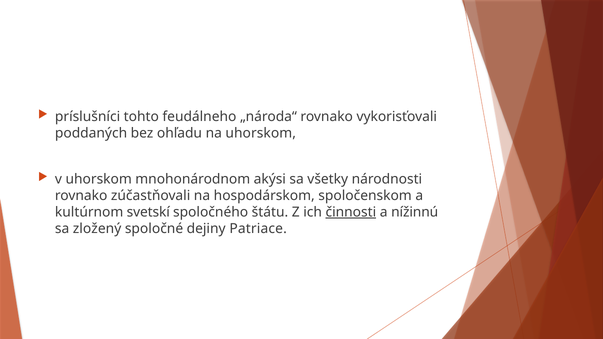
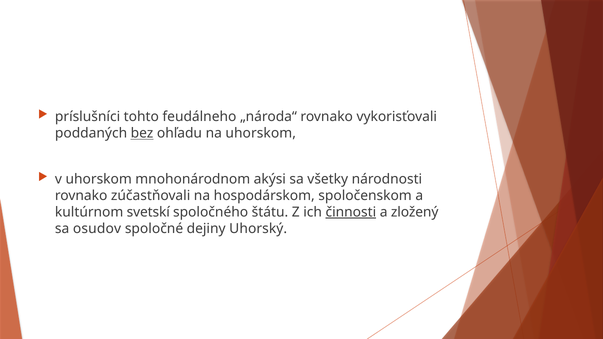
bez underline: none -> present (142, 133)
nížinnú: nížinnú -> zložený (415, 212)
zložený: zložený -> osudov (97, 229)
Patriace: Patriace -> Uhorský (258, 229)
